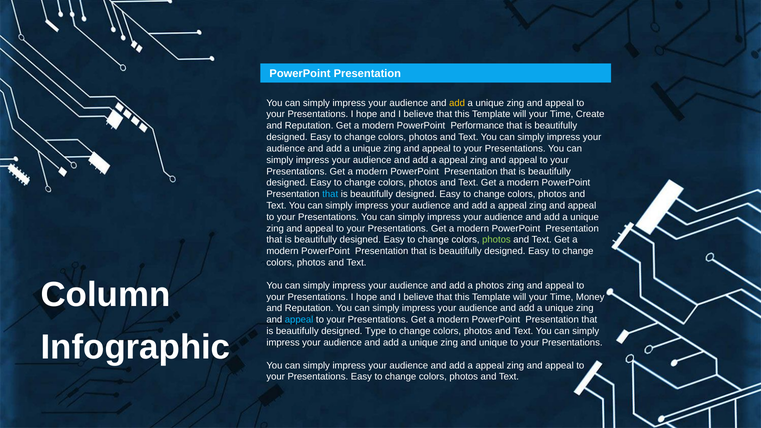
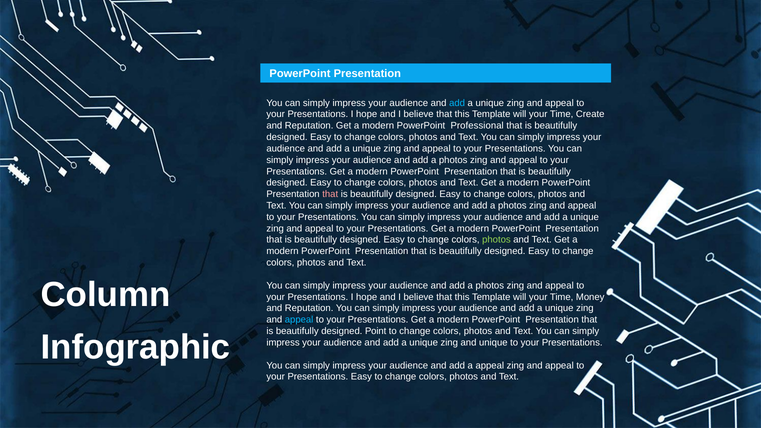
add colour: yellow -> light blue (457, 103)
Performance: Performance -> Professional (477, 126)
appeal: appeal -> photos (453, 160)
that colour: light blue -> pink (330, 194)
appeal: appeal -> photos (512, 206)
Type: Type -> Point (376, 331)
